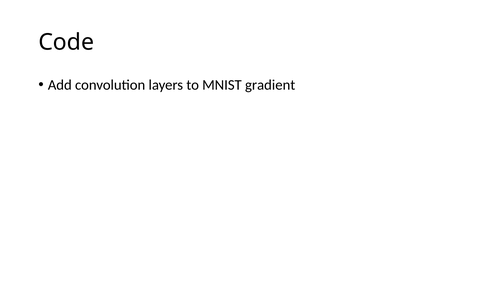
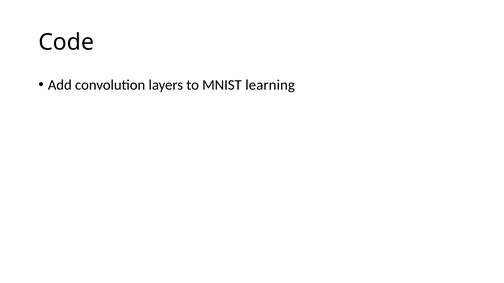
gradient: gradient -> learning (270, 85)
